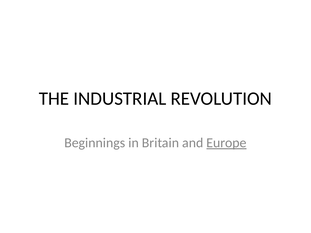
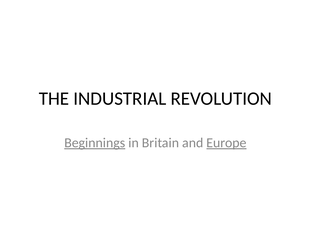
Beginnings underline: none -> present (95, 143)
